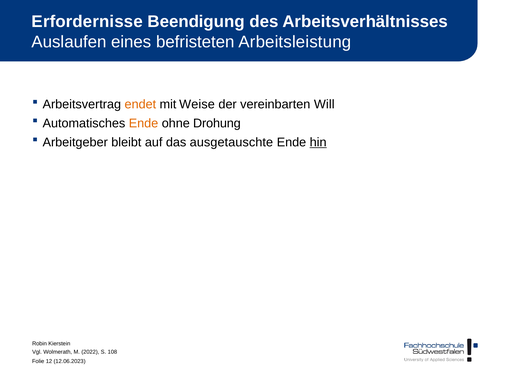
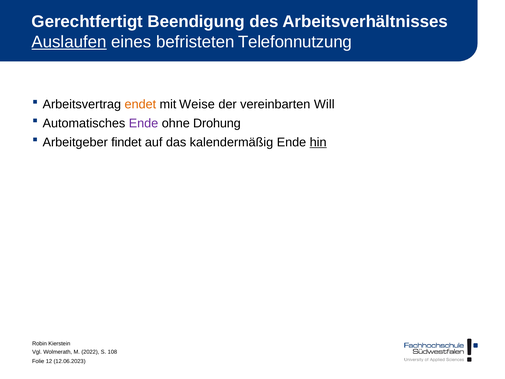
Erfordernisse: Erfordernisse -> Gerechtfertigt (87, 22)
Auslaufen underline: none -> present (69, 42)
Arbeitsleistung: Arbeitsleistung -> Telefonnutzung (295, 42)
Ende colour: orange -> purple (144, 123)
bleibt: bleibt -> findet (126, 142)
ausgetauschte: ausgetauschte -> kalendermäßig (231, 142)
